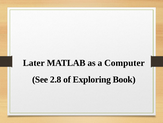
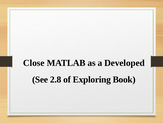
Later: Later -> Close (34, 63)
Computer: Computer -> Developed (125, 63)
